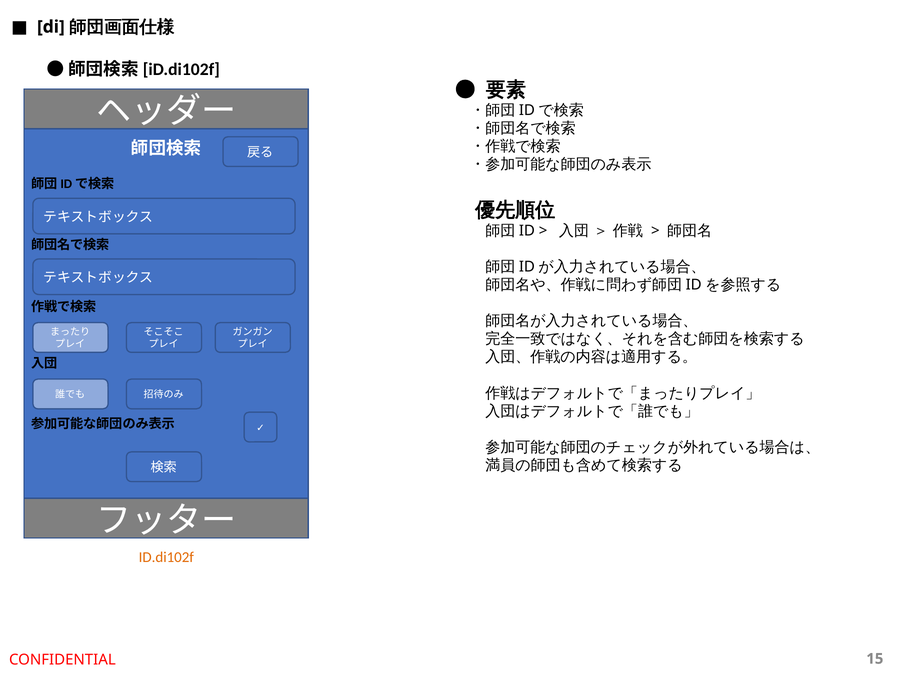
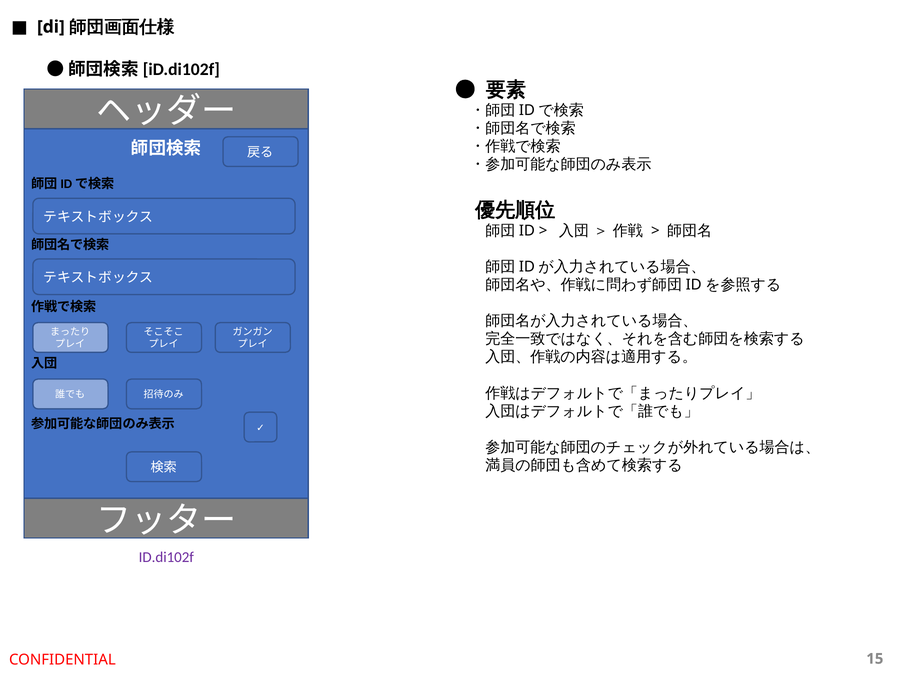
ID.di102f colour: orange -> purple (166, 557)
